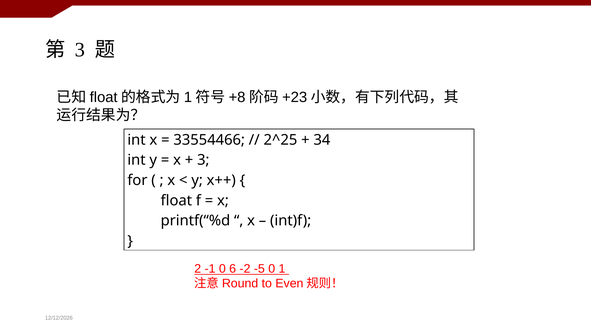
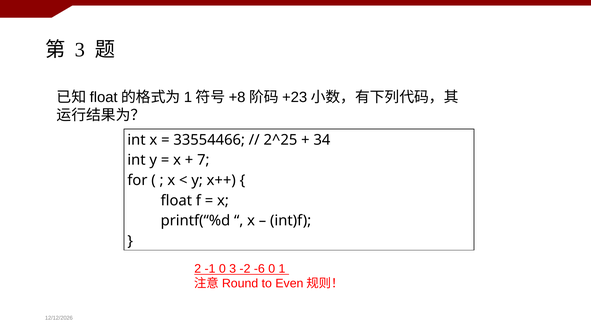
3: 3 -> 7 (203, 160)
0 6: 6 -> 3 (233, 268)
-5: -5 -> -6 (259, 268)
